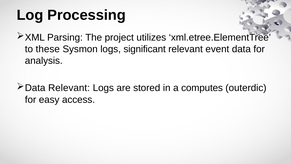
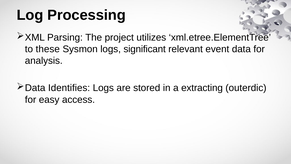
Relevant: Relevant -> Identifies (69, 88)
computes: computes -> extracting (202, 88)
